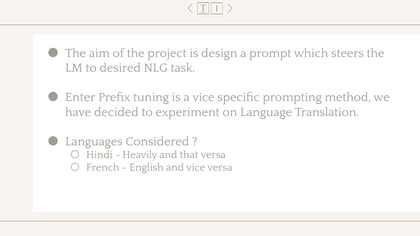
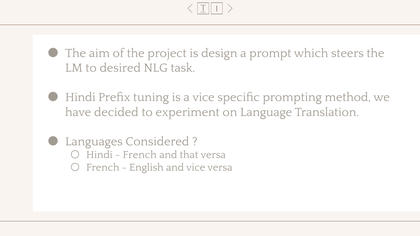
Enter: Enter -> Hindi (80, 97)
Heavily: Heavily -> French (140, 155)
